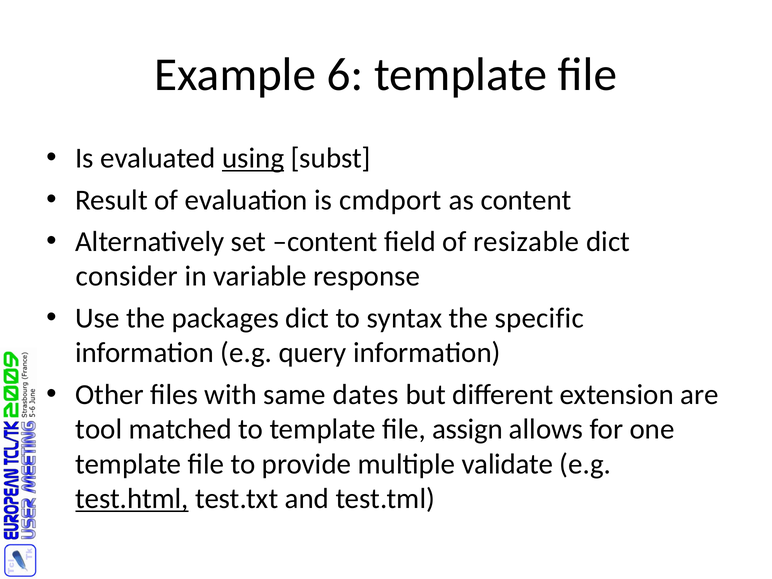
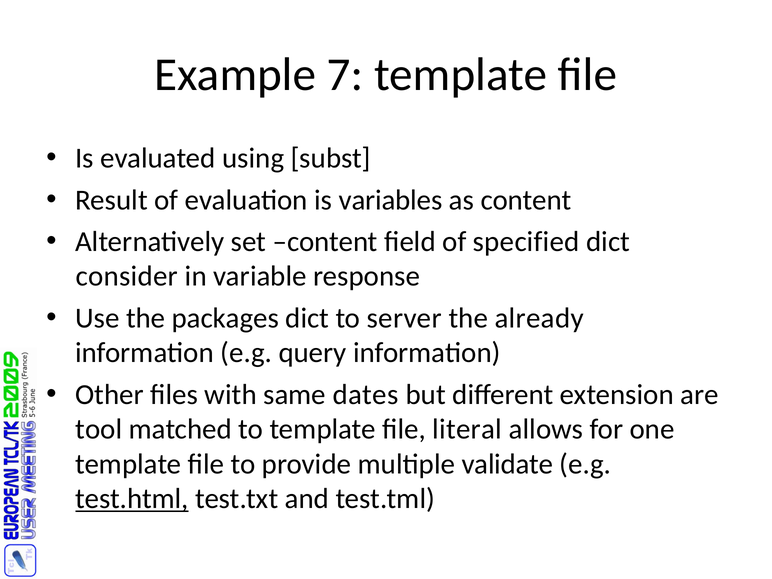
6: 6 -> 7 (345, 75)
using underline: present -> none (253, 158)
cmdport: cmdport -> variables (391, 200)
resizable: resizable -> specified (526, 242)
syntax: syntax -> server (404, 318)
specific: specific -> already (539, 318)
assign: assign -> literal (467, 429)
